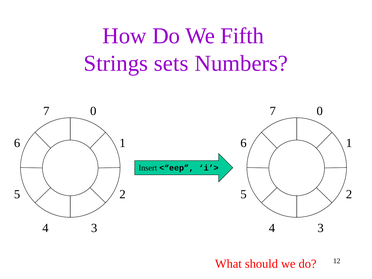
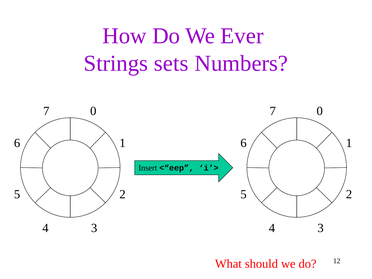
Fifth: Fifth -> Ever (242, 36)
